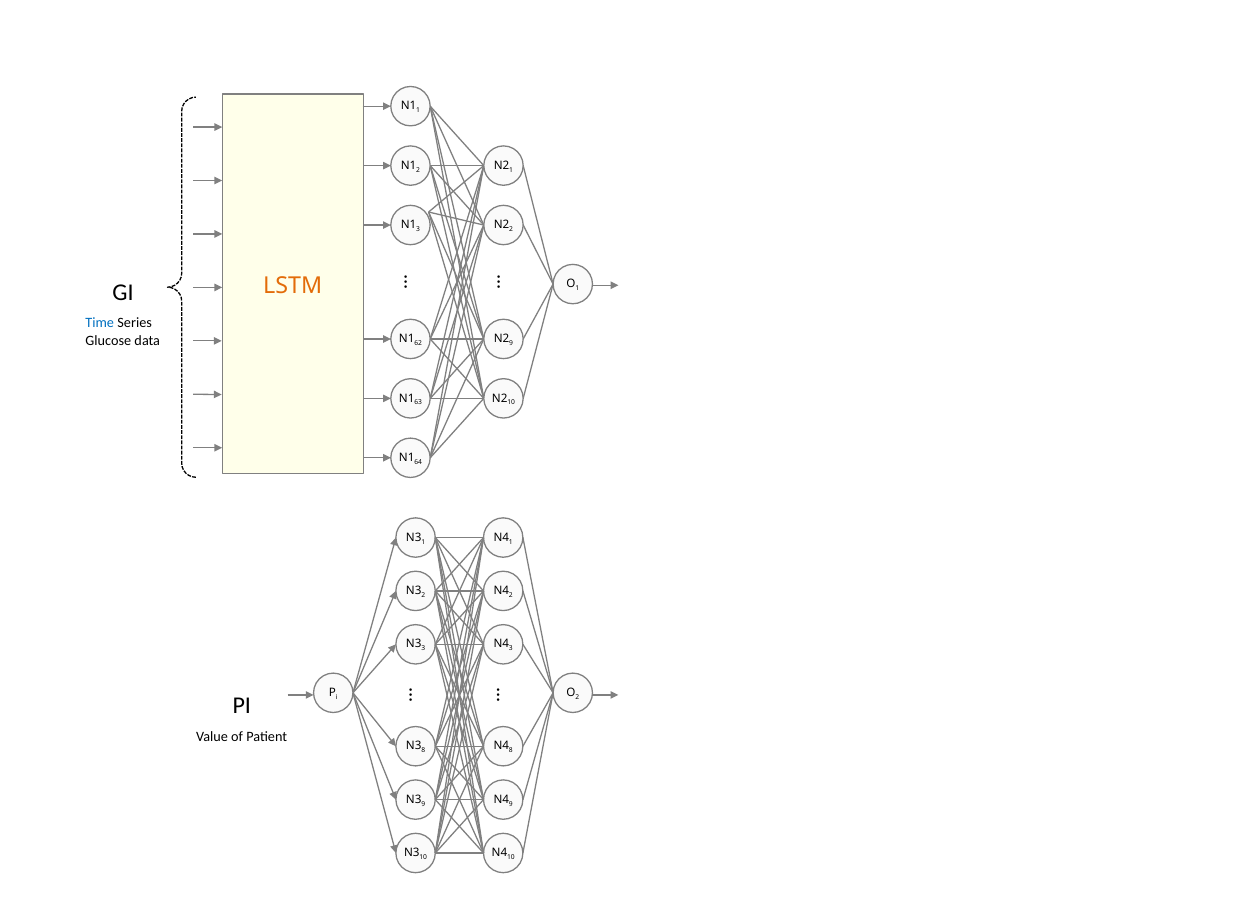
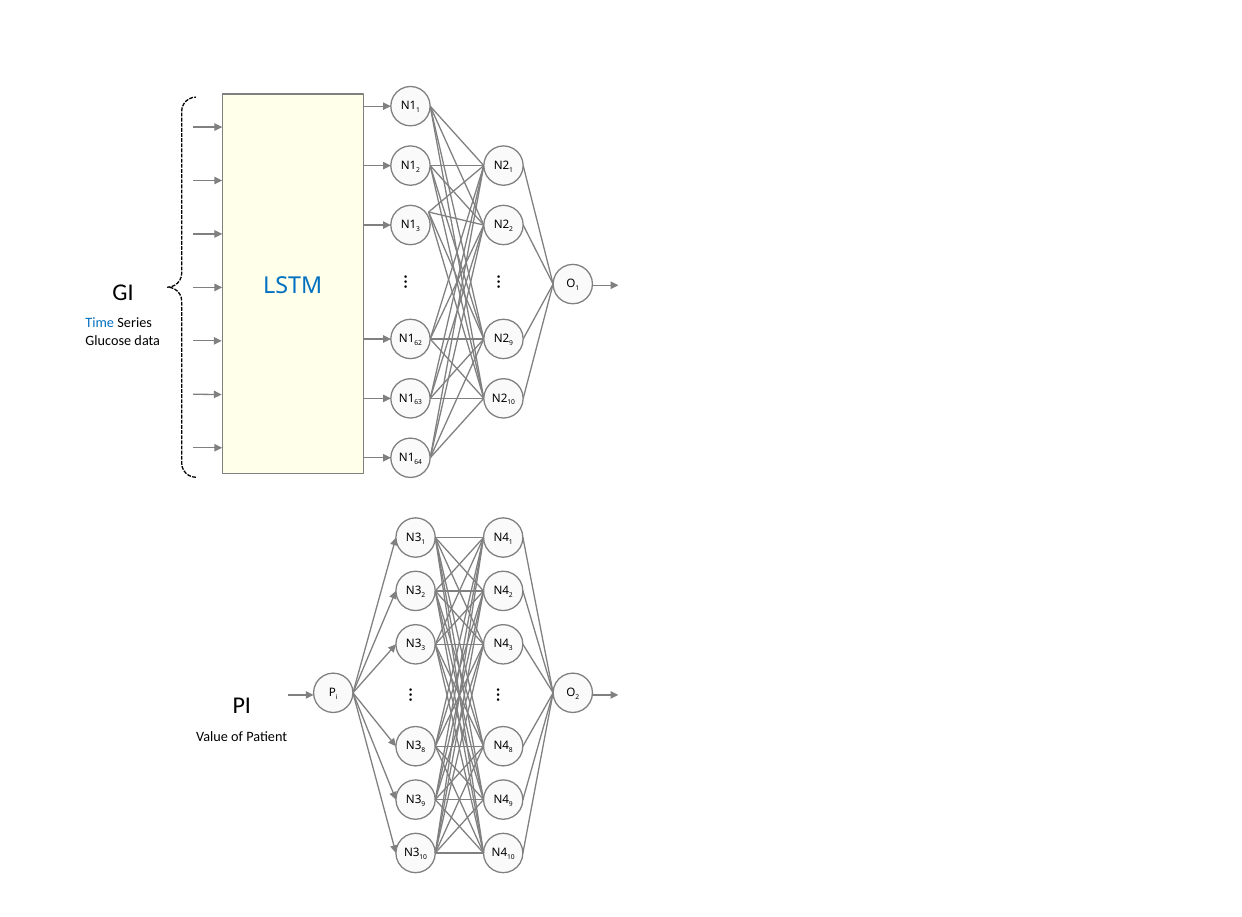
LSTM colour: orange -> blue (293, 285)
